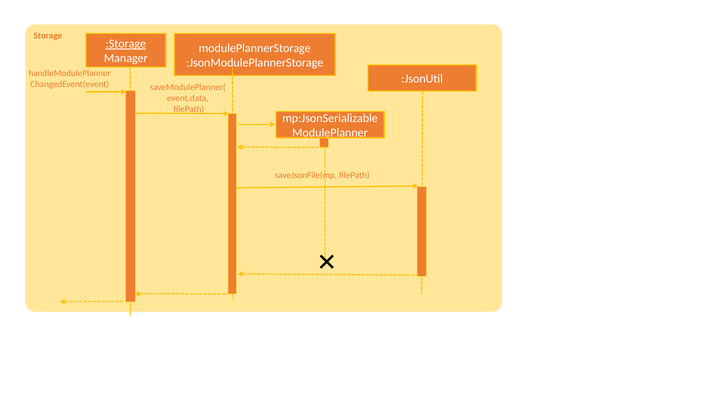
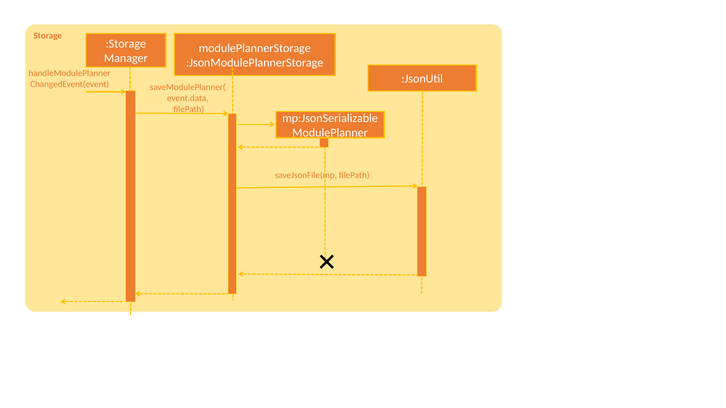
:Storage underline: present -> none (126, 44)
